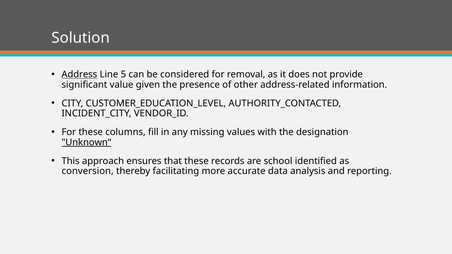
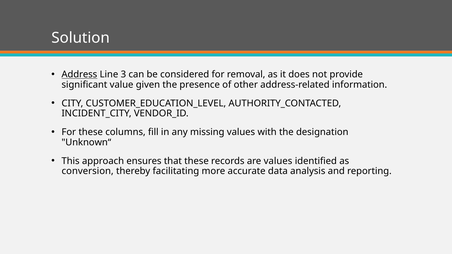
5: 5 -> 3 (123, 75)
Unknown“ underline: present -> none (86, 142)
are school: school -> values (278, 161)
